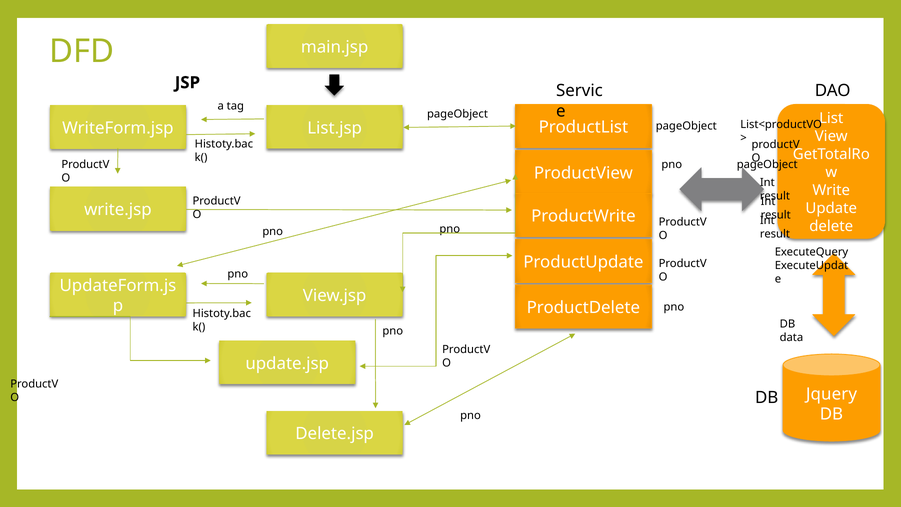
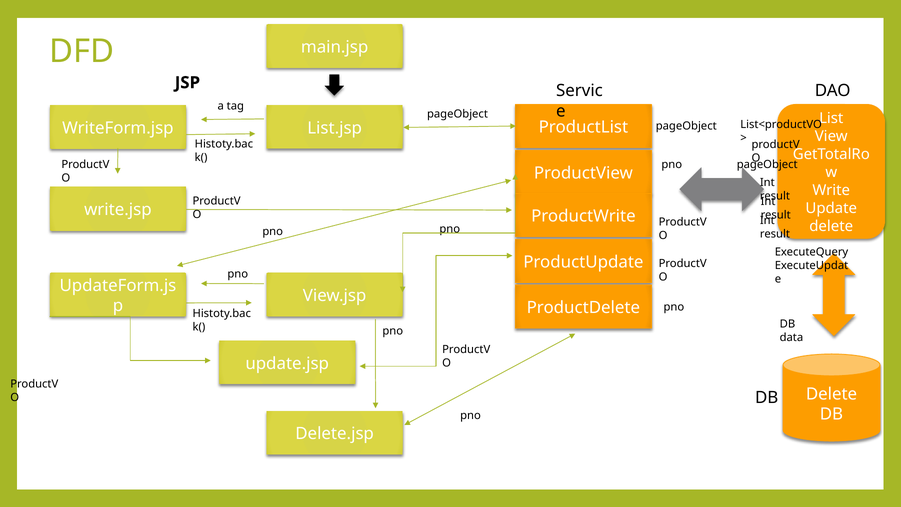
Jquery: Jquery -> Delete (832, 394)
